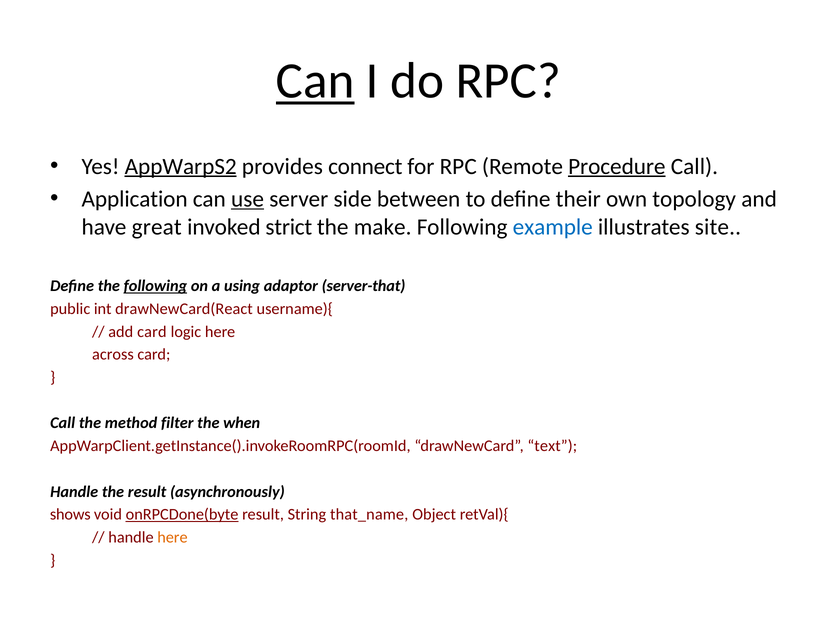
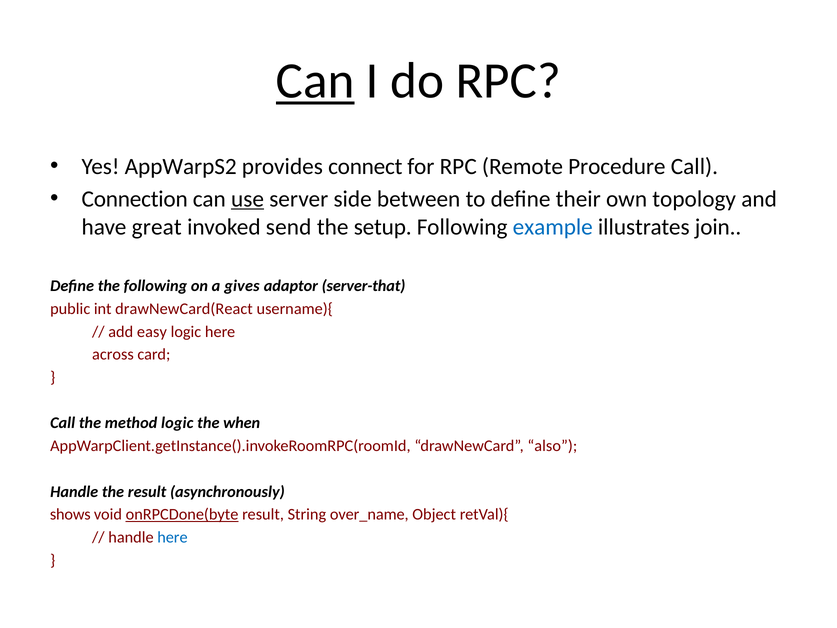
AppWarpS2 underline: present -> none (181, 166)
Procedure underline: present -> none (617, 166)
Application: Application -> Connection (135, 199)
strict: strict -> send (289, 227)
make: make -> setup (383, 227)
site: site -> join (718, 227)
following underline: present -> none (155, 286)
using: using -> gives (242, 286)
add card: card -> easy (152, 332)
method filter: filter -> logic (177, 423)
text: text -> also (552, 446)
that_name: that_name -> over_name (369, 514)
here colour: orange -> blue (172, 537)
